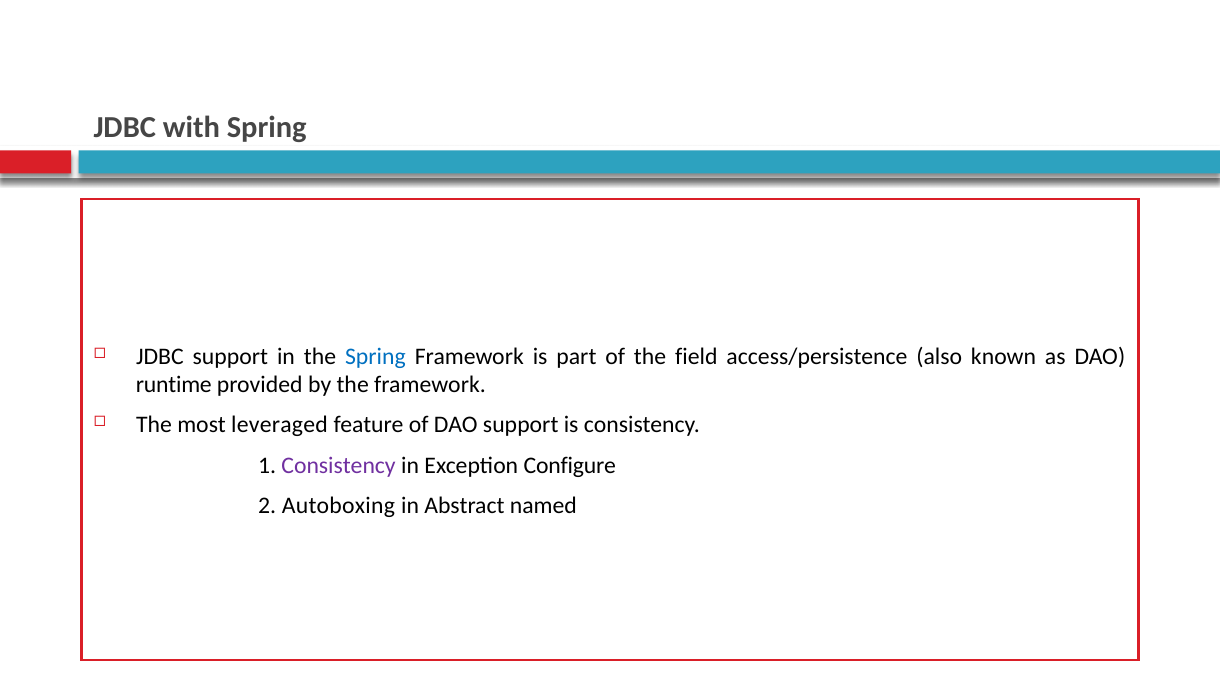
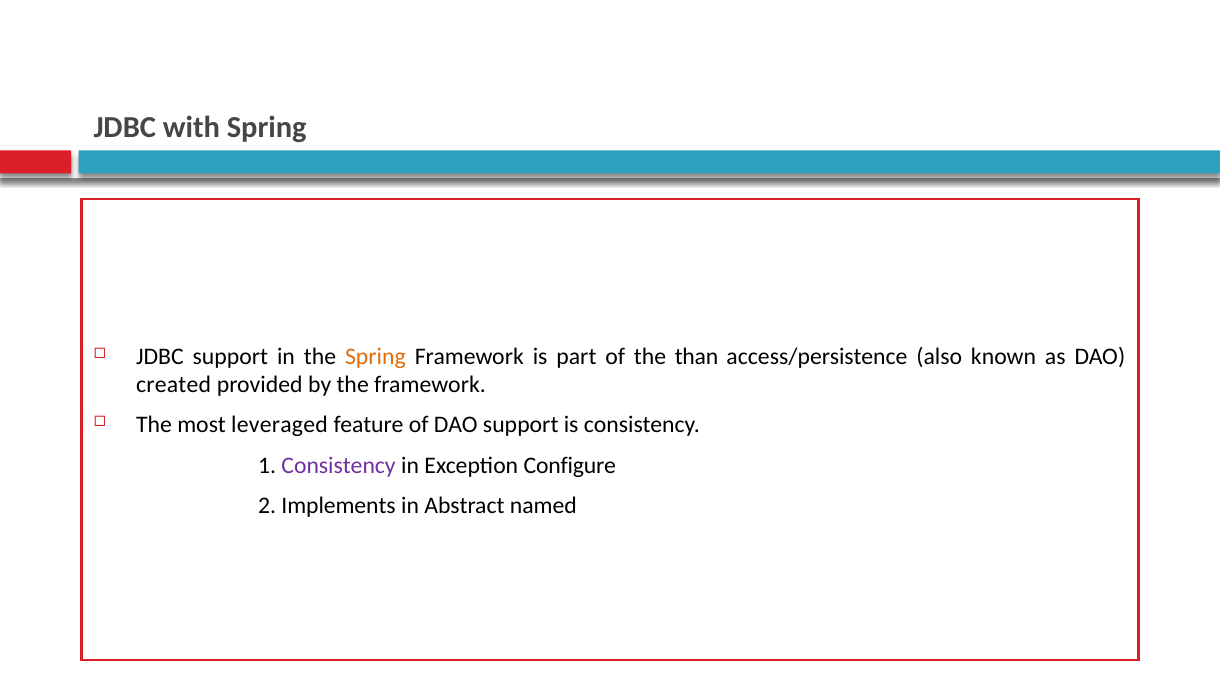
Spring colour: blue -> orange (375, 356)
field: field -> than (697, 356)
runtime: runtime -> created (174, 385)
Autoboxing: Autoboxing -> Implements (339, 506)
